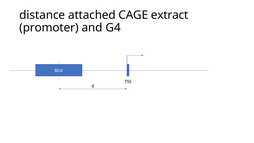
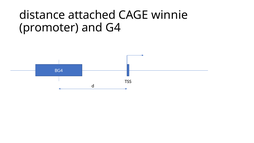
extract: extract -> winnie (170, 15)
